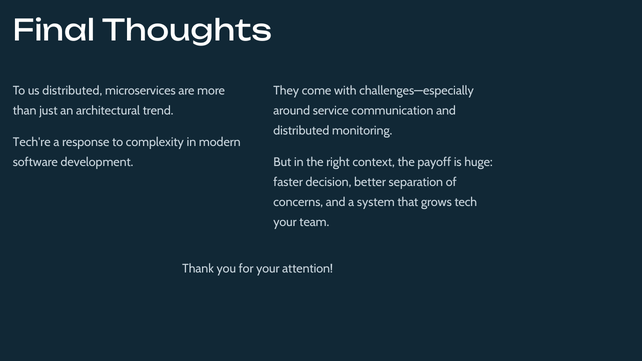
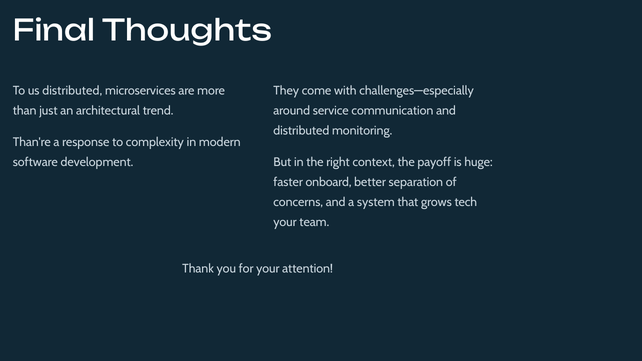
Tech're: Tech're -> Than're (32, 142)
decision: decision -> onboard (329, 182)
